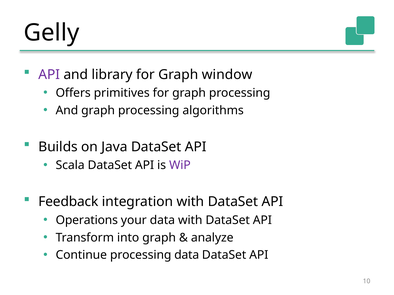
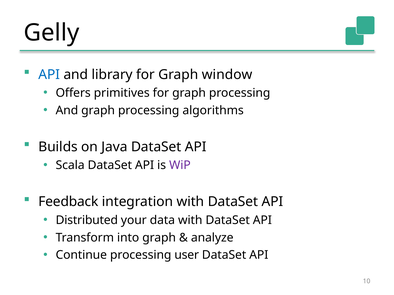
API colour: purple -> blue (49, 75)
Operations: Operations -> Distributed (87, 220)
processing data: data -> user (187, 255)
